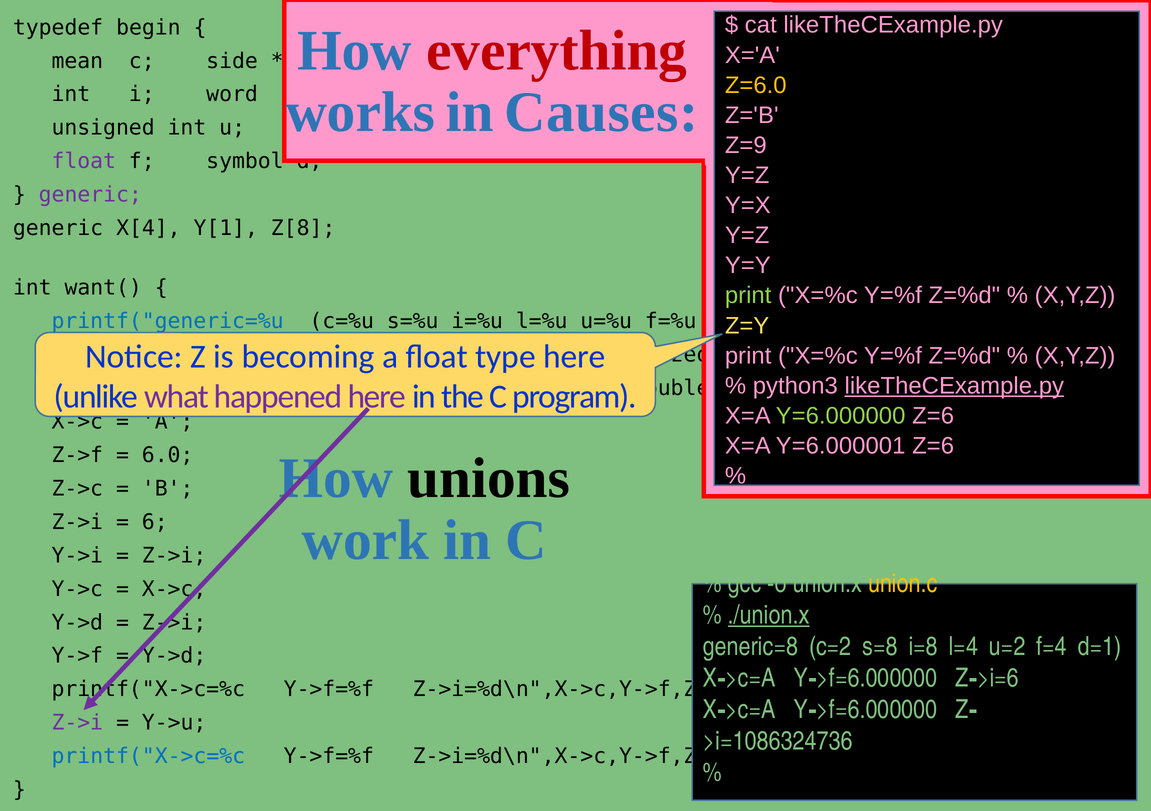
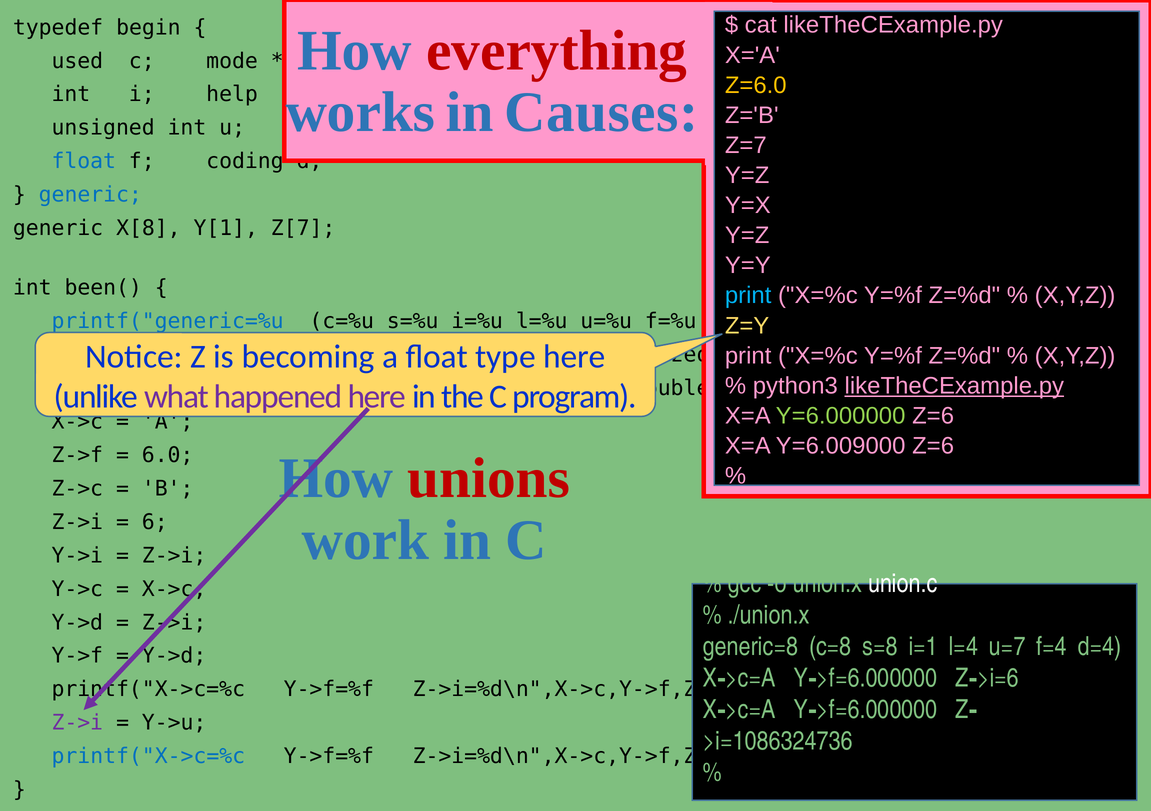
mean: mean -> used (77, 61)
side: side -> mode (232, 61)
word: word -> help (232, 94)
Z=9: Z=9 -> Z=7 (746, 145)
float colour: purple -> blue (84, 161)
symbol: symbol -> coding (245, 161)
generic colour: purple -> blue (90, 195)
X[4: X[4 -> X[8 (148, 228)
Z[8: Z[8 -> Z[7 (303, 228)
want(: want( -> been( (103, 288)
print colour: light green -> light blue (748, 296)
Y=6.000001: Y=6.000001 -> Y=6.009000 (841, 446)
unions colour: black -> red (489, 479)
union.c colour: yellow -> white (903, 584)
./union.x underline: present -> none (769, 615)
c=2: c=2 -> c=8 (830, 647)
i=8: i=8 -> i=1 (923, 647)
u=2: u=2 -> u=7 (1007, 647)
d=1: d=1 -> d=4 (1100, 647)
